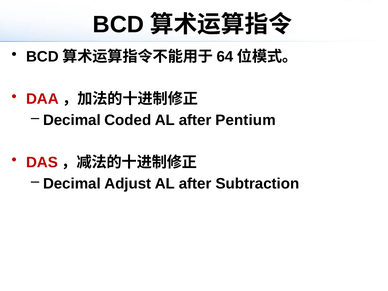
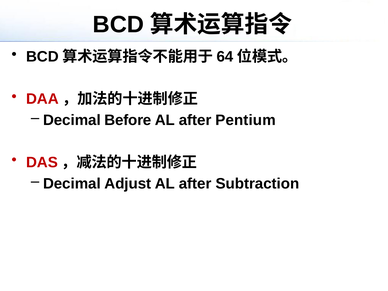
Coded: Coded -> Before (128, 120)
